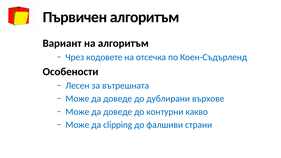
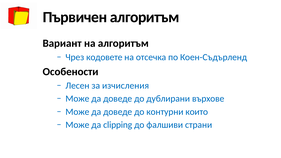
вътрешната: вътрешната -> изчисления (126, 86)
какво: какво -> които (197, 112)
